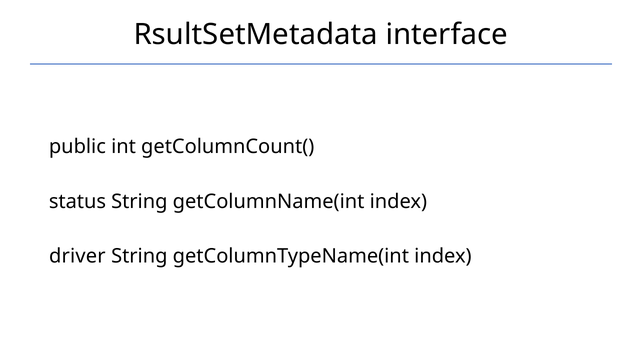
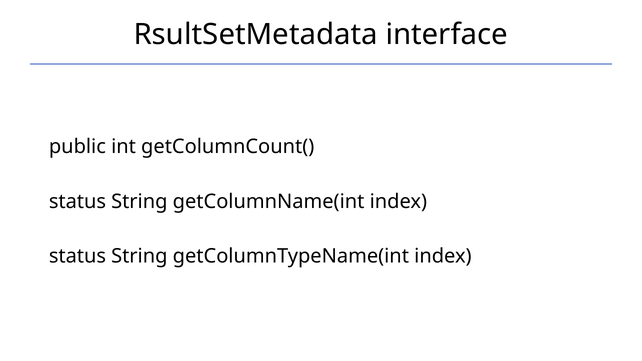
driver: driver -> status (77, 256)
